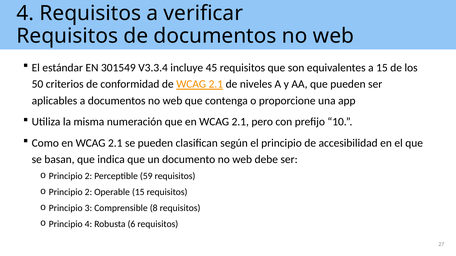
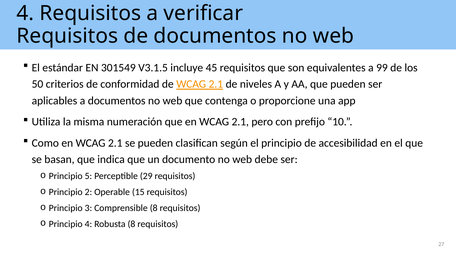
V3.3.4: V3.3.4 -> V3.1.5 (153, 68)
a 15: 15 -> 99 (382, 68)
2: 2 -> 5 (88, 177)
59: 59 -> 29 (146, 177)
Robusta 6: 6 -> 8 (131, 224)
